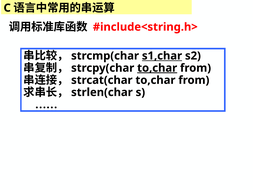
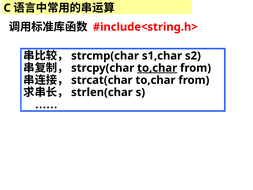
s1,char underline: present -> none (162, 56)
